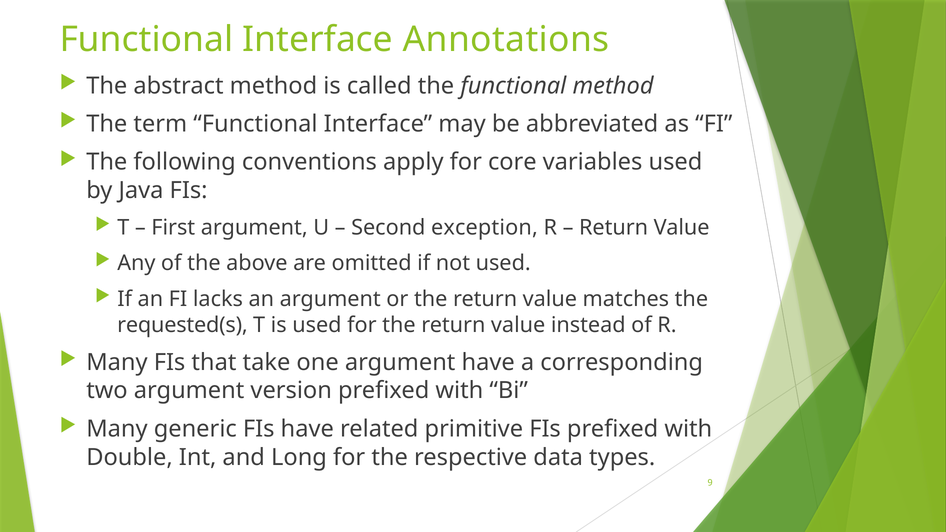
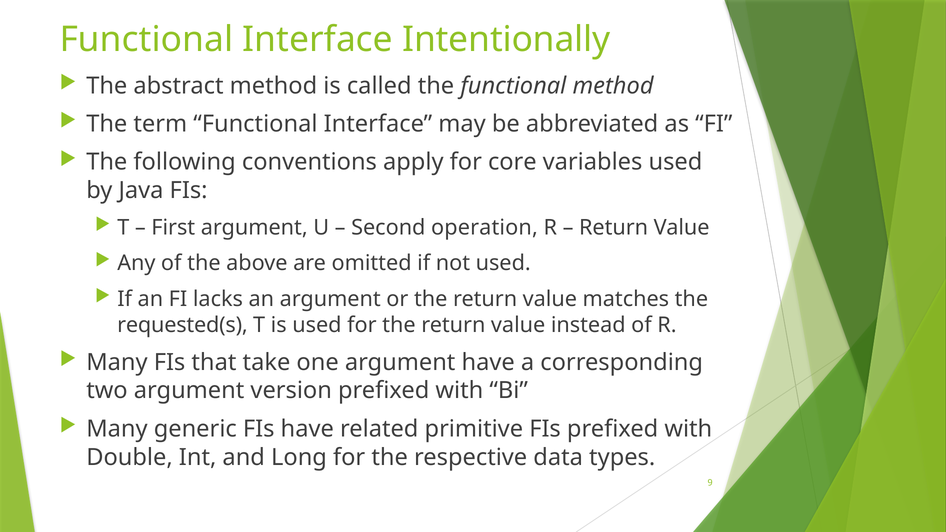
Annotations: Annotations -> Intentionally (506, 40)
exception: exception -> operation (484, 227)
